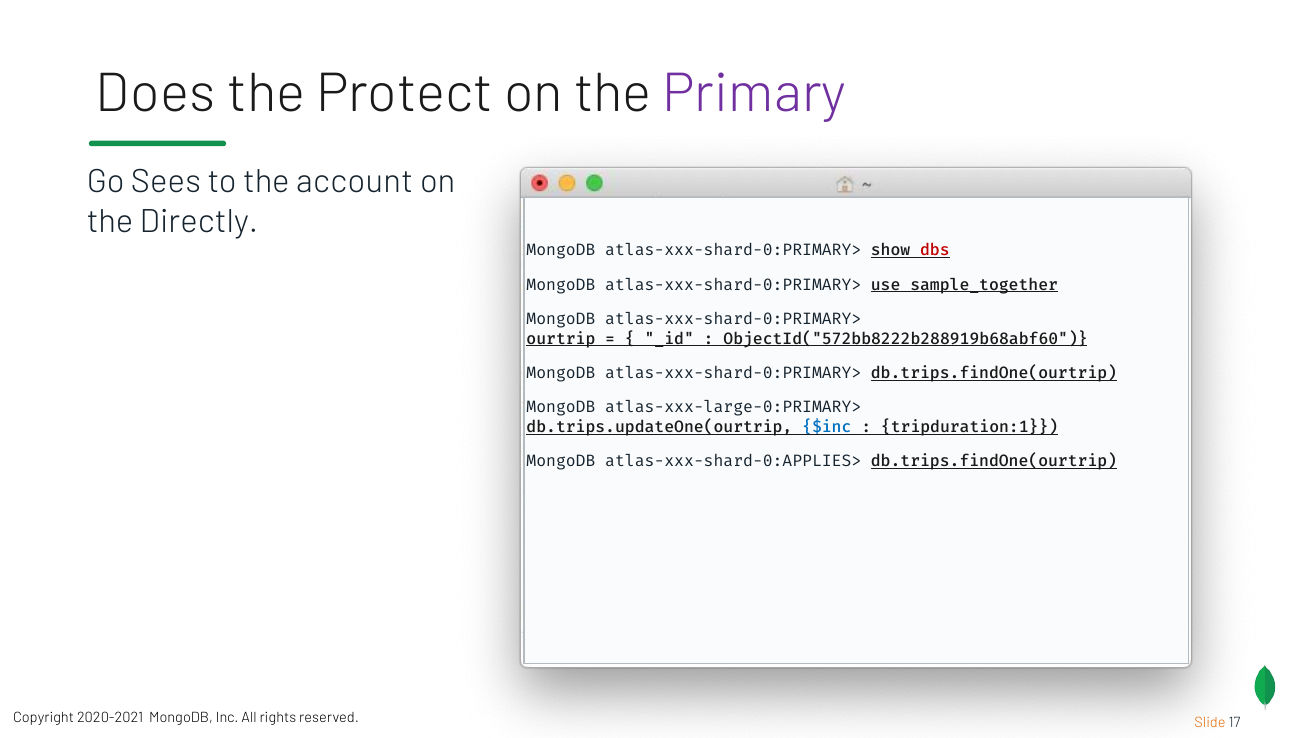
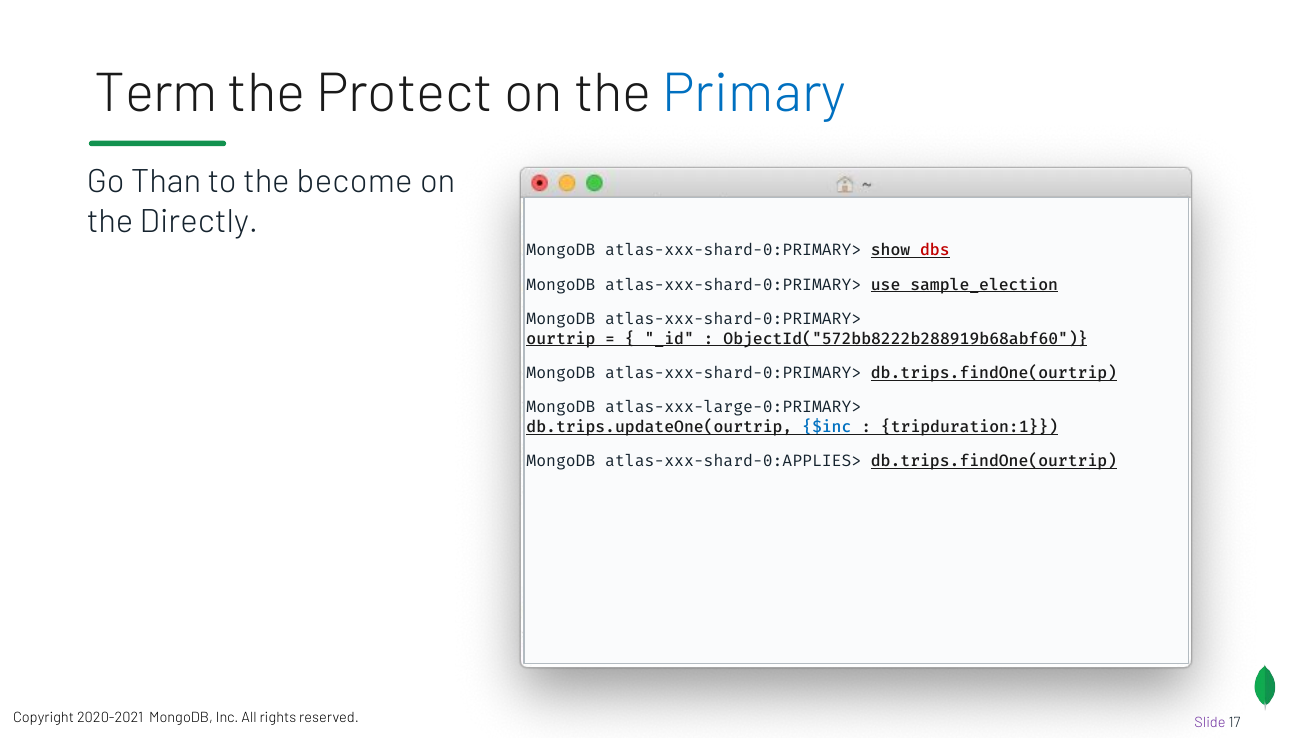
Does: Does -> Term (156, 93)
Primary colour: purple -> blue (754, 93)
Sees: Sees -> Than (166, 182)
account: account -> become (355, 182)
sample_together: sample_together -> sample_election (984, 285)
Slide colour: orange -> purple (1210, 723)
